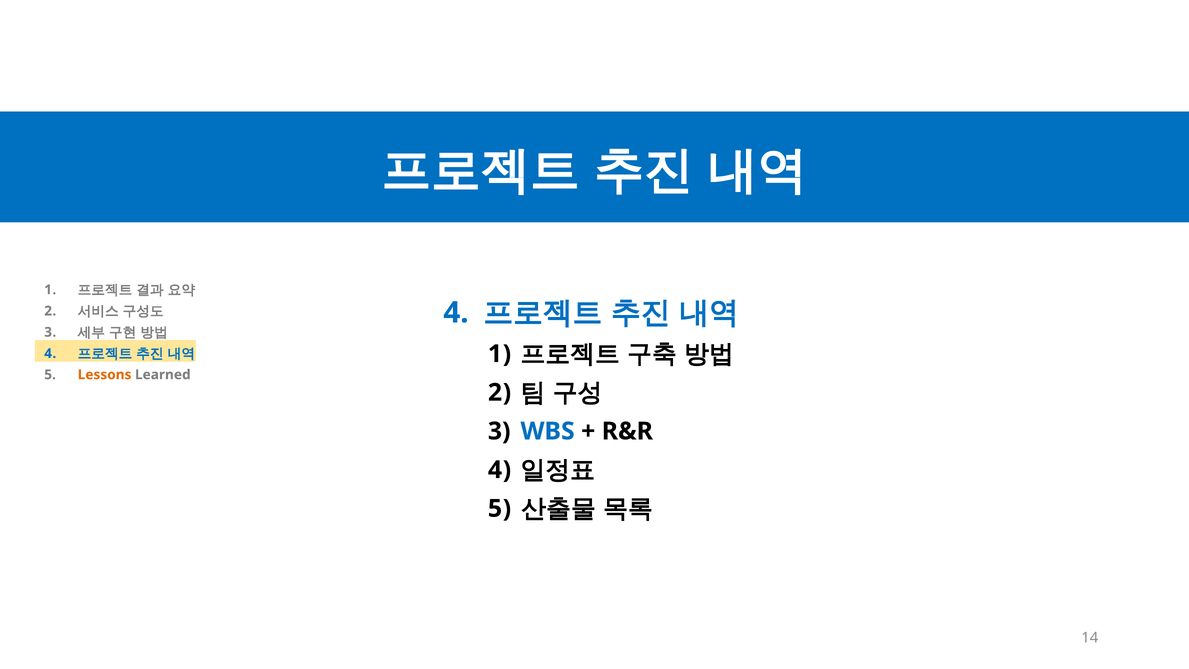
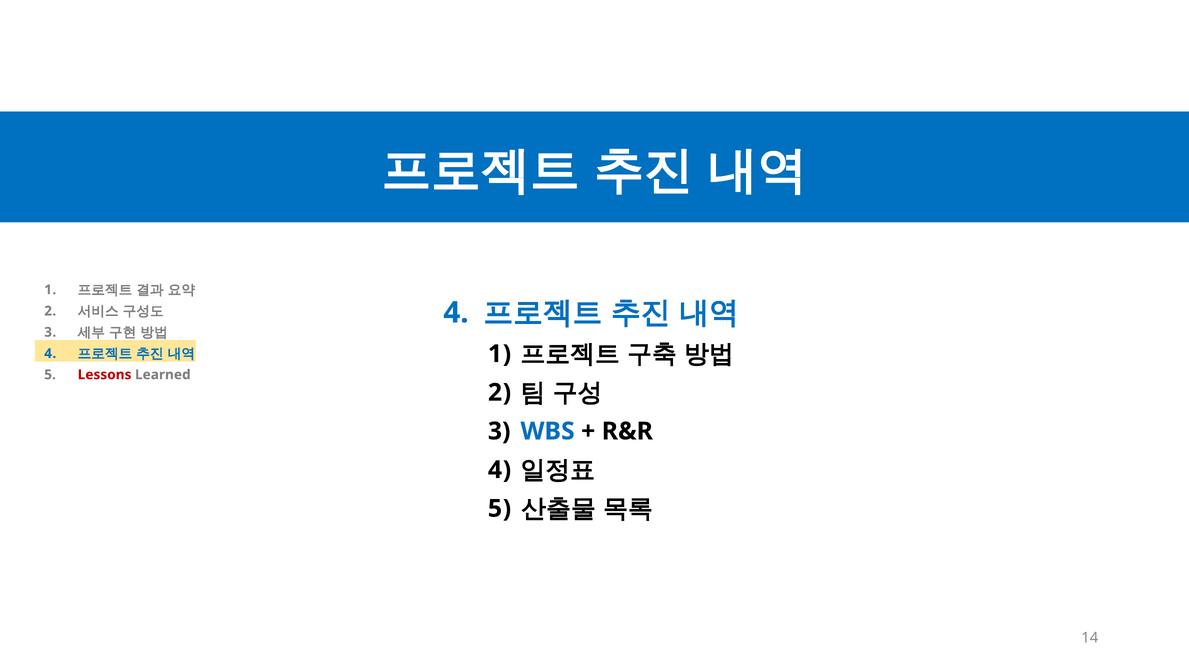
Lessons colour: orange -> red (105, 375)
